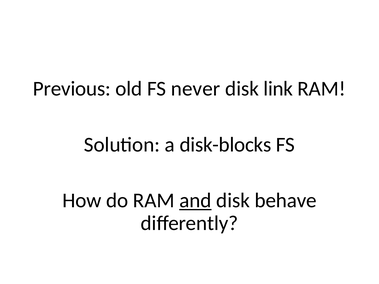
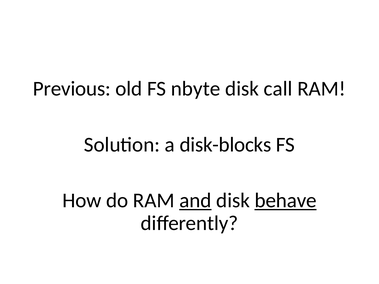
never: never -> nbyte (196, 89)
link: link -> call (278, 89)
behave underline: none -> present (286, 201)
